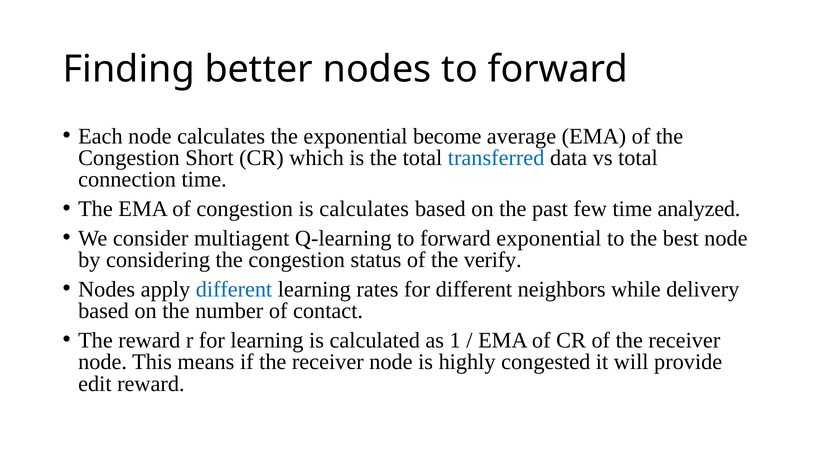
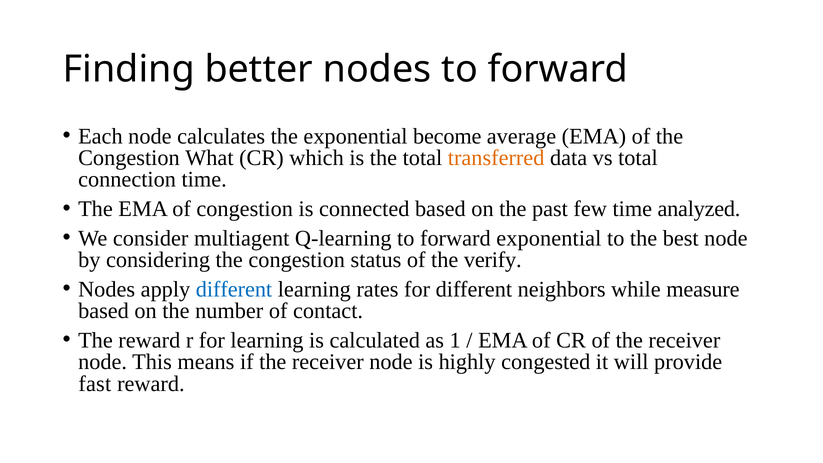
Short: Short -> What (209, 158)
transferred colour: blue -> orange (496, 158)
is calculates: calculates -> connected (364, 209)
delivery: delivery -> measure (703, 289)
edit: edit -> fast (95, 384)
